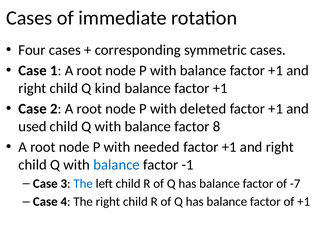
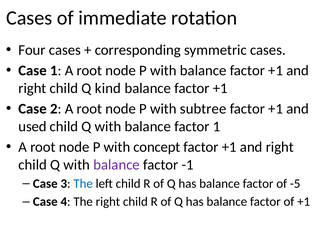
deleted: deleted -> subtree (203, 109)
factor 8: 8 -> 1 (217, 127)
needed: needed -> concept (157, 147)
balance colour: blue -> purple (117, 165)
-7: -7 -> -5 (295, 184)
